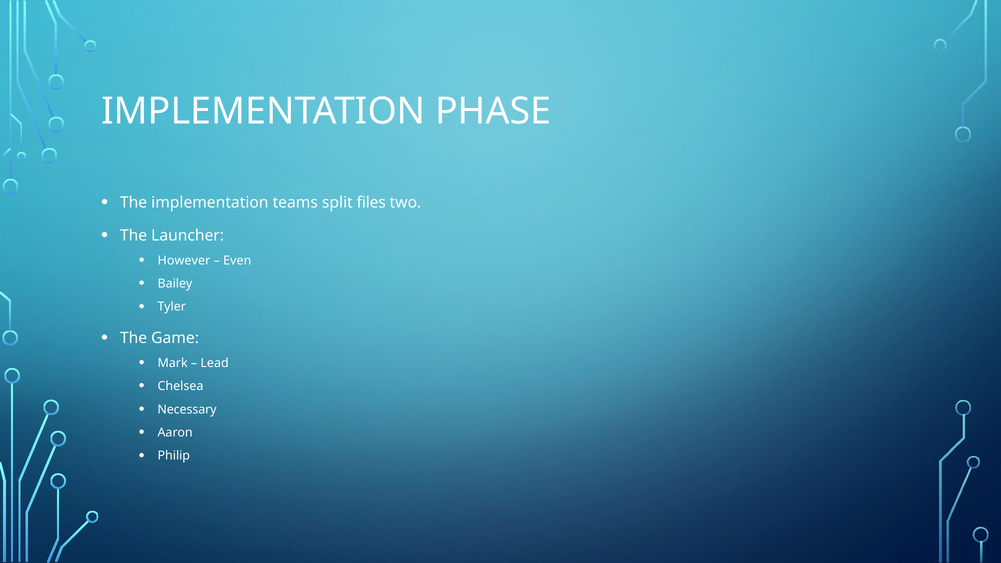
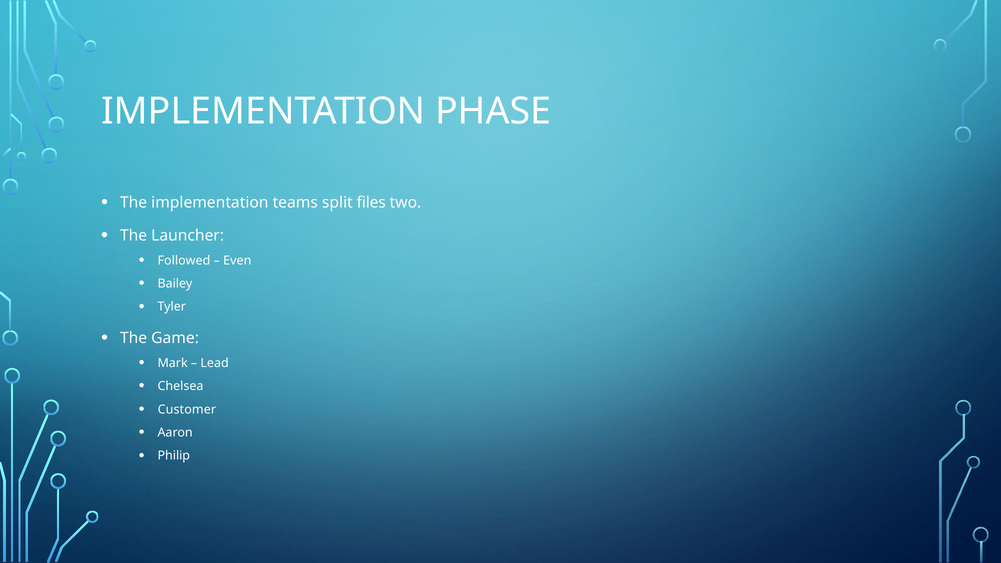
However: However -> Followed (184, 260)
Necessary: Necessary -> Customer (187, 409)
